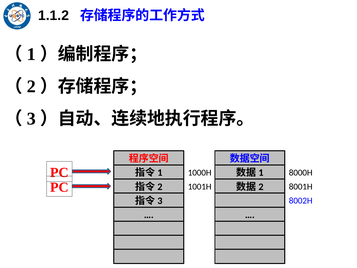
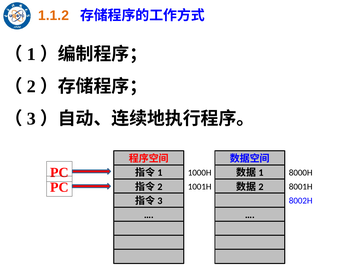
1.1.2 colour: black -> orange (54, 16)
